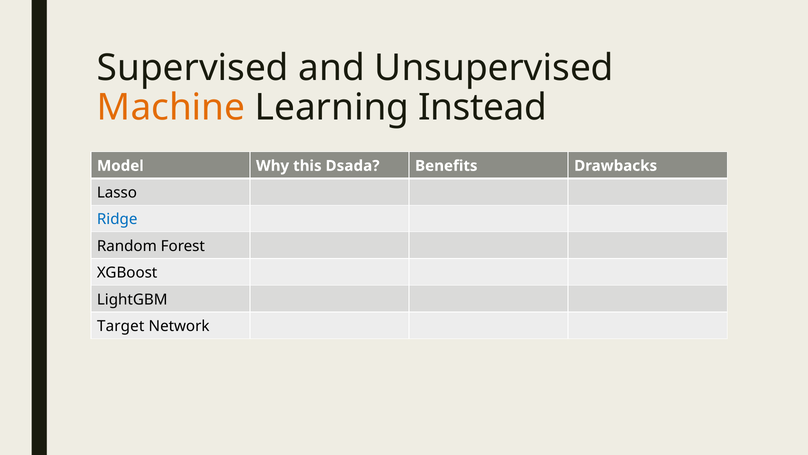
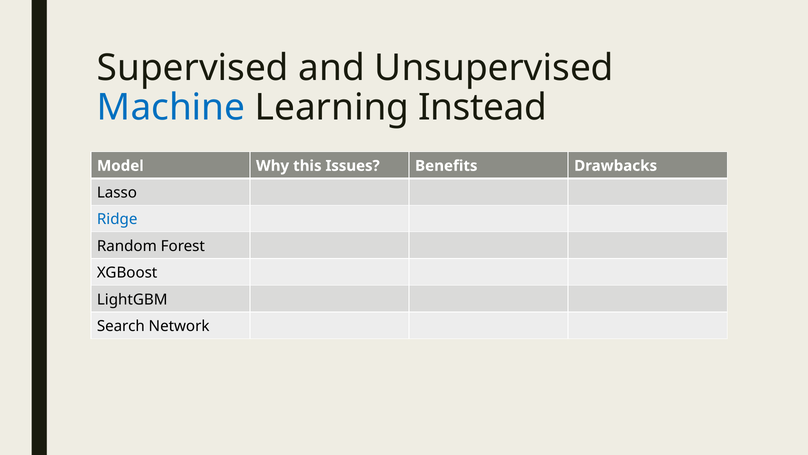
Machine colour: orange -> blue (171, 108)
Dsada: Dsada -> Issues (353, 166)
Target: Target -> Search (121, 326)
